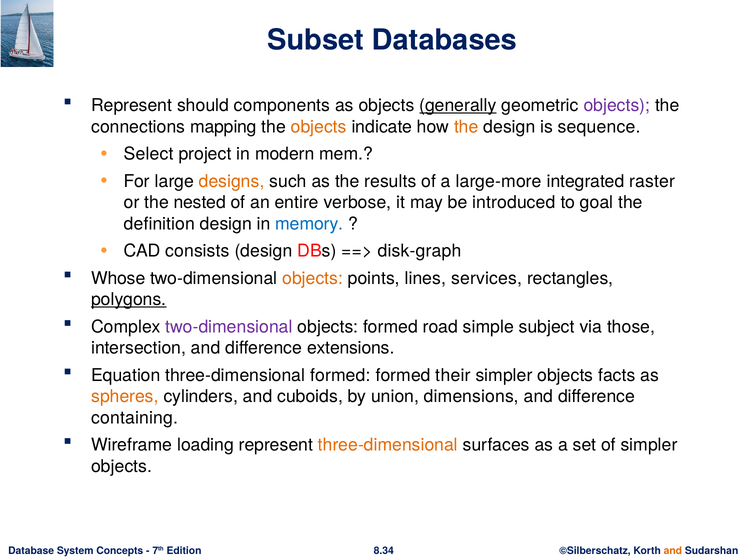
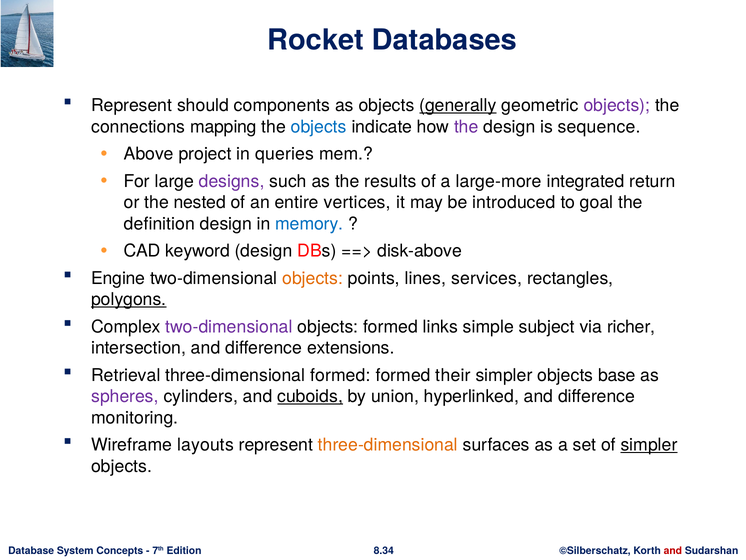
Subset: Subset -> Rocket (316, 40)
objects colour: orange -> blue (319, 127)
the colour: orange -> purple (466, 127)
Select: Select -> Above (149, 154)
modern: modern -> queries (285, 154)
designs colour: orange -> purple (232, 181)
raster: raster -> return (652, 181)
verbose: verbose -> vertices (357, 202)
consists: consists -> keyword (198, 251)
disk-graph: disk-graph -> disk-above (420, 251)
Whose: Whose -> Engine (118, 278)
road: road -> links (440, 327)
those: those -> richer (631, 327)
Equation: Equation -> Retrieval (126, 375)
facts: facts -> base (617, 375)
spheres colour: orange -> purple (125, 396)
cuboids underline: none -> present (310, 396)
dimensions: dimensions -> hyperlinked (471, 396)
containing: containing -> monitoring (135, 417)
loading: loading -> layouts (206, 445)
simpler underline: none -> present (649, 445)
and colour: orange -> red (673, 550)
